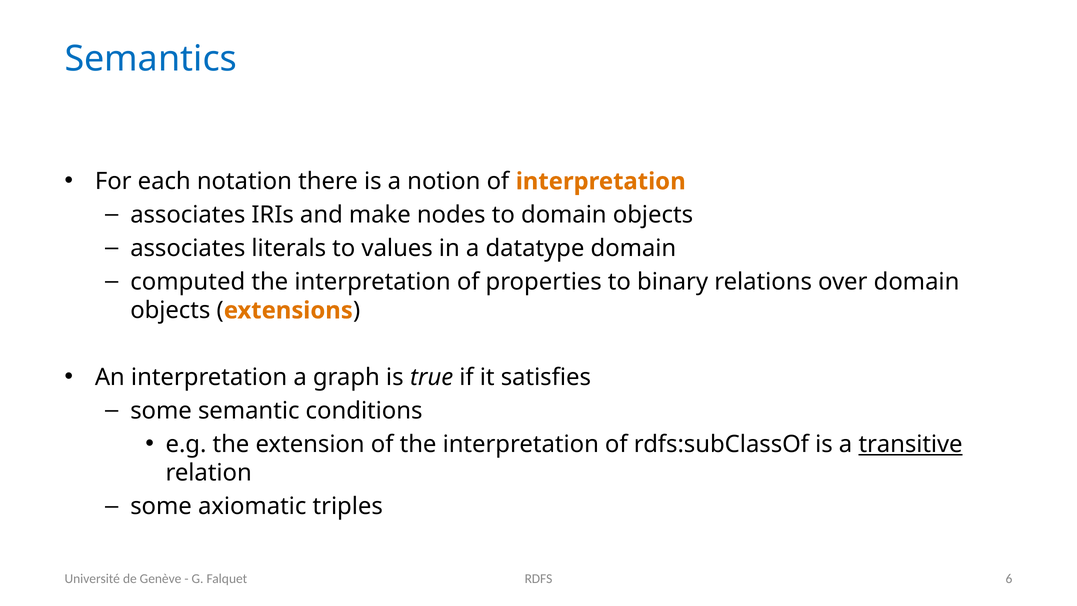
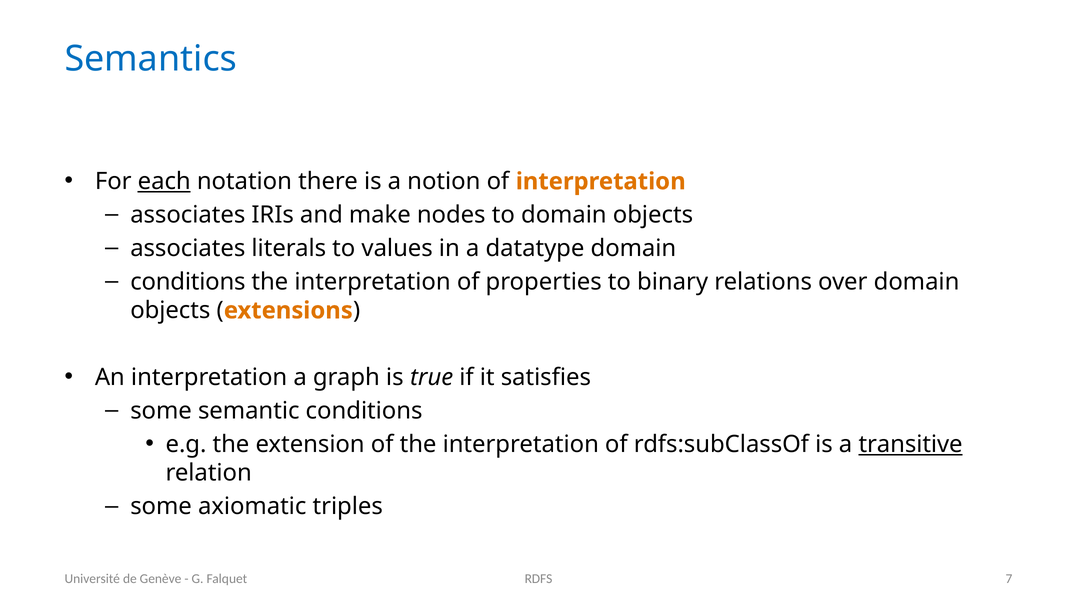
each underline: none -> present (164, 181)
computed: computed -> conditions (188, 282)
6: 6 -> 7 (1009, 578)
